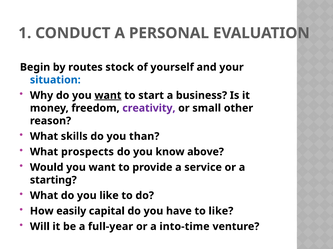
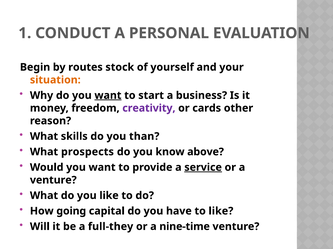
situation colour: blue -> orange (55, 80)
small: small -> cards (207, 108)
service underline: none -> present (203, 168)
starting: starting -> venture (53, 181)
easily: easily -> going (71, 212)
full-year: full-year -> full-they (111, 227)
into-time: into-time -> nine-time (185, 227)
